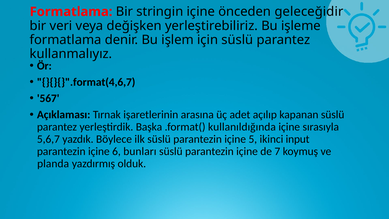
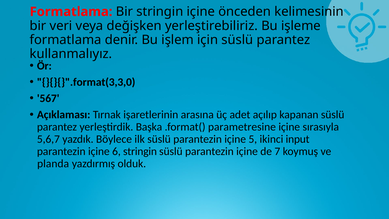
geleceğidir: geleceğidir -> kelimesinin (309, 12)
}{}{}".format(4,6,7: }{}{}".format(4,6,7 -> }{}{}".format(3,3,0 (86, 82)
kullanıldığında: kullanıldığında -> parametresine (242, 127)
6 bunları: bunları -> stringin (140, 151)
